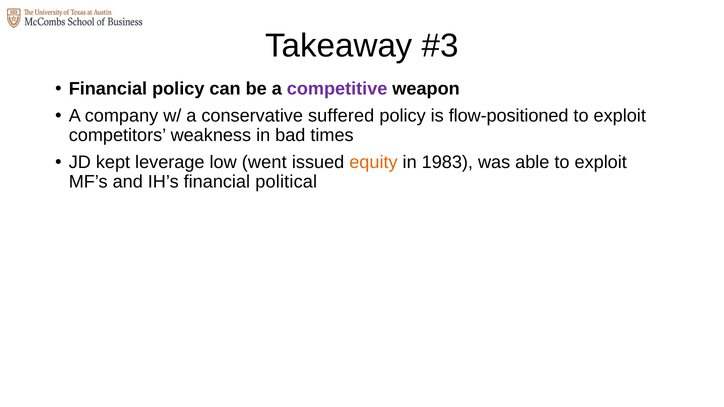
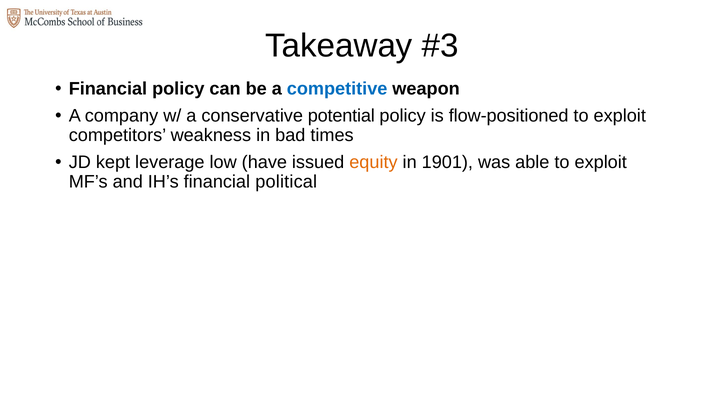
competitive colour: purple -> blue (337, 89)
suffered: suffered -> potential (341, 116)
went: went -> have (264, 163)
1983: 1983 -> 1901 (447, 163)
